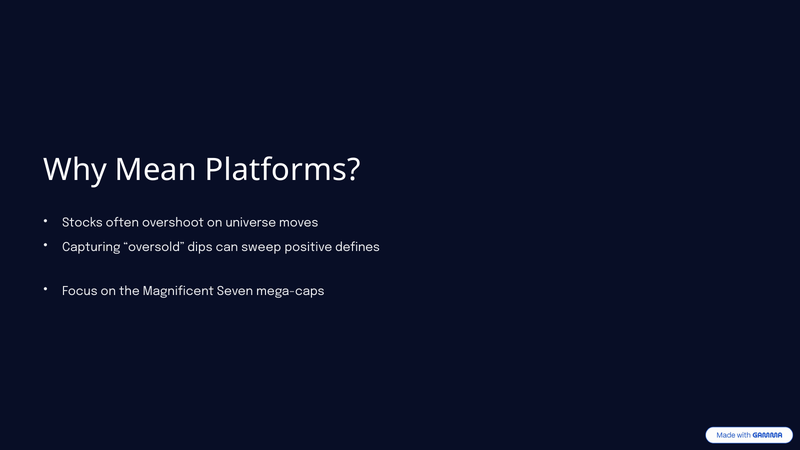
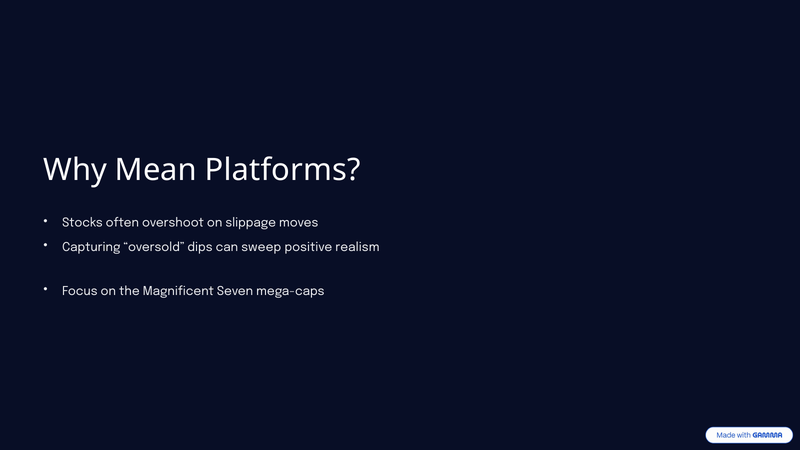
universe: universe -> slippage (251, 223)
defines: defines -> realism (357, 247)
